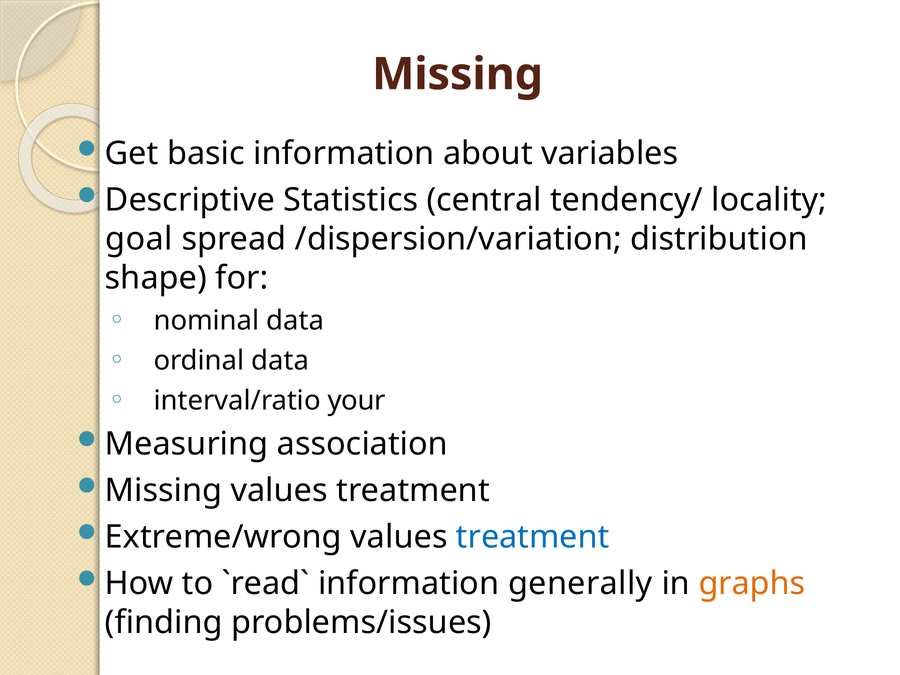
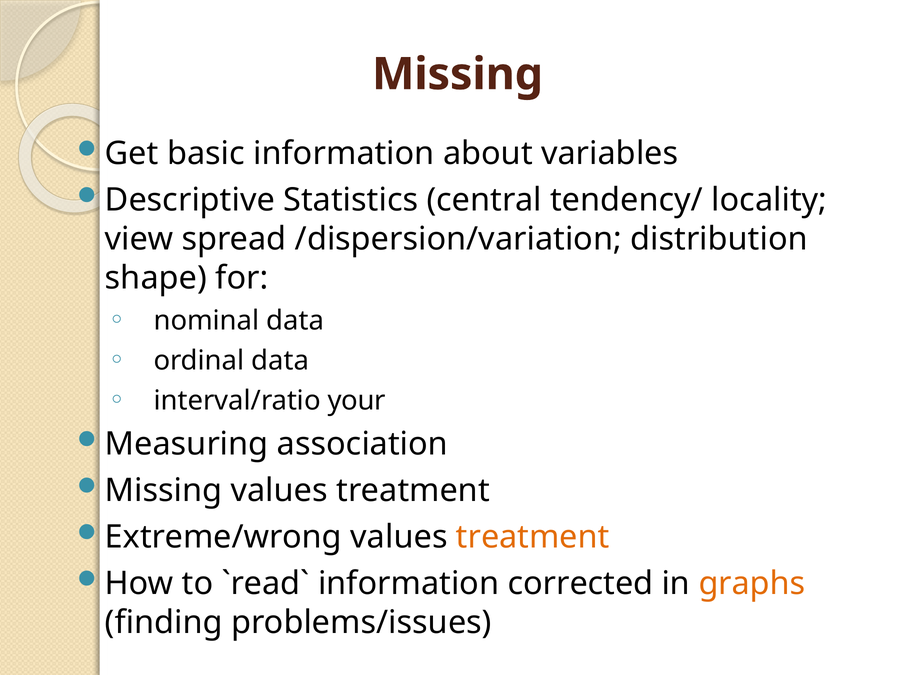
goal: goal -> view (139, 239)
treatment colour: blue -> orange (533, 537)
generally: generally -> corrected (580, 584)
